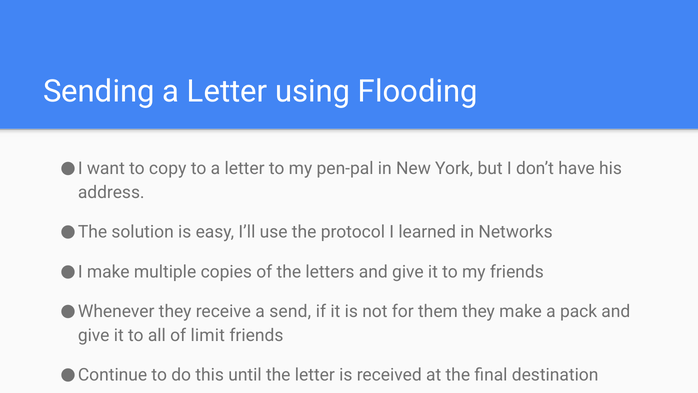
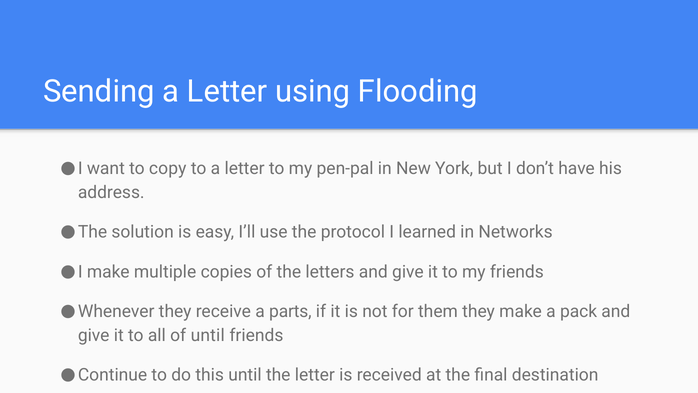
send: send -> parts (290, 311)
of limit: limit -> until (208, 335)
